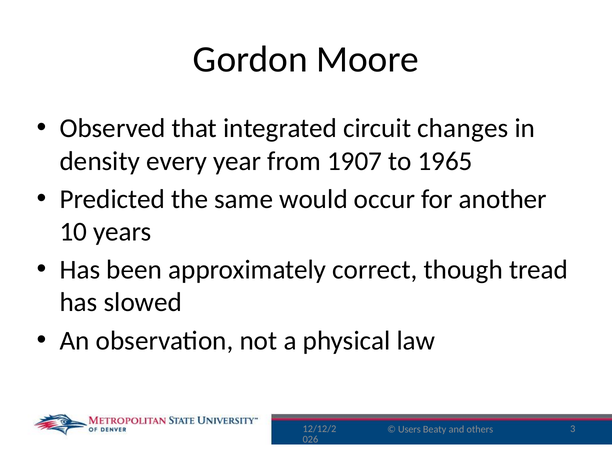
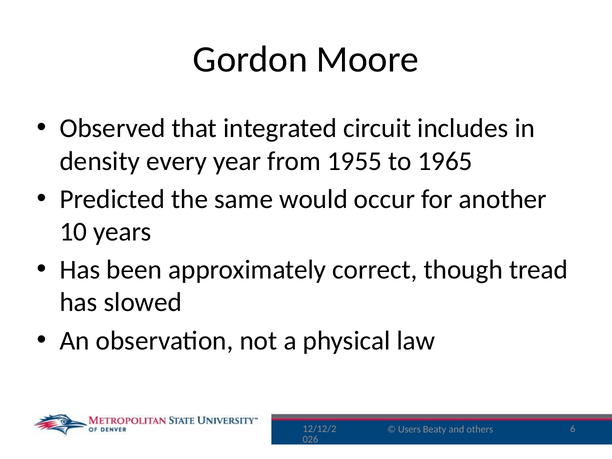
changes: changes -> includes (463, 128)
1907: 1907 -> 1955 (355, 161)
3: 3 -> 6 (573, 429)
